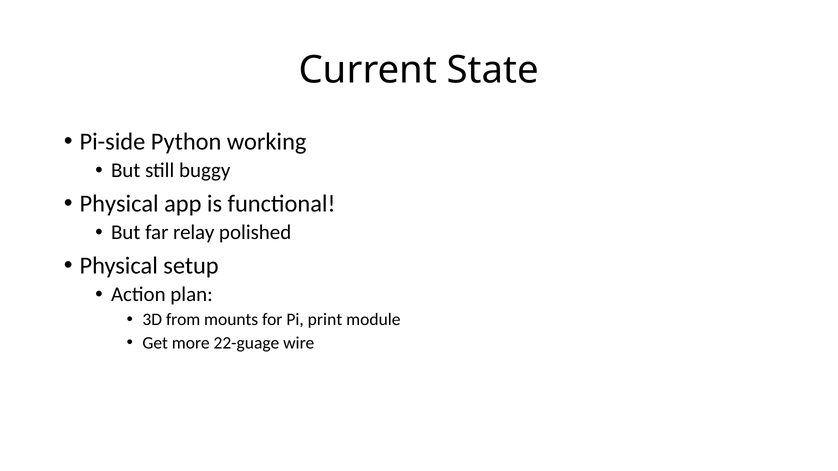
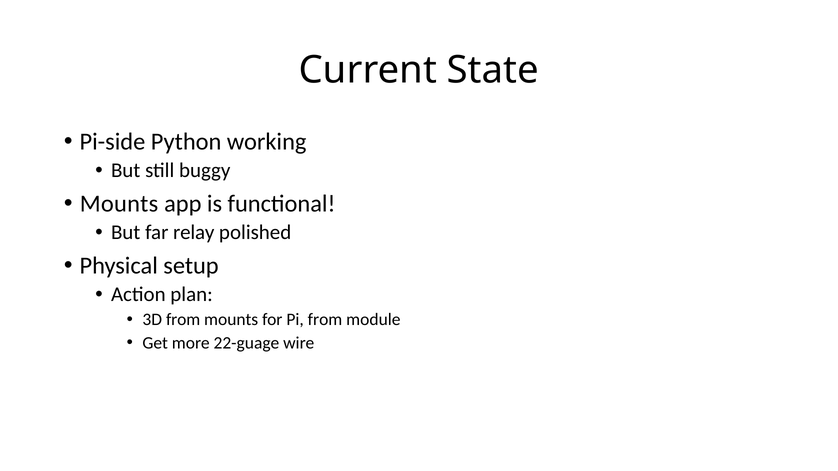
Physical: Physical -> Mounts (119, 204)
Pi print: print -> from (325, 320)
